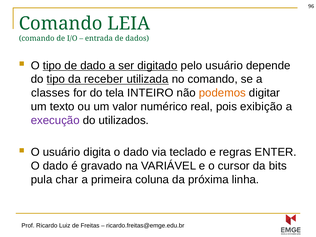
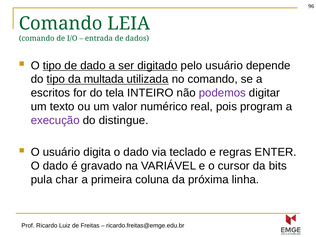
receber: receber -> multada (104, 79)
classes: classes -> escritos (50, 93)
podemos colour: orange -> purple (222, 93)
exibição: exibição -> program (261, 107)
utilizados: utilizados -> distingue (124, 120)
